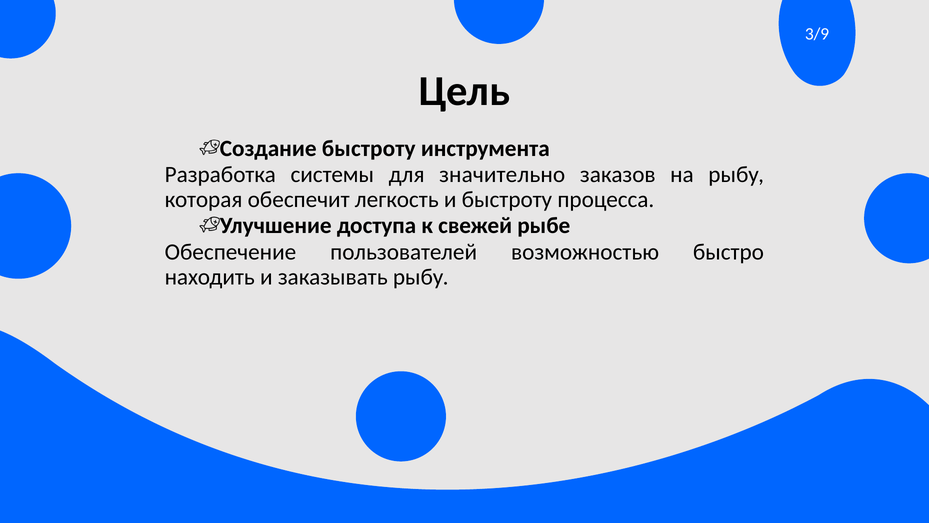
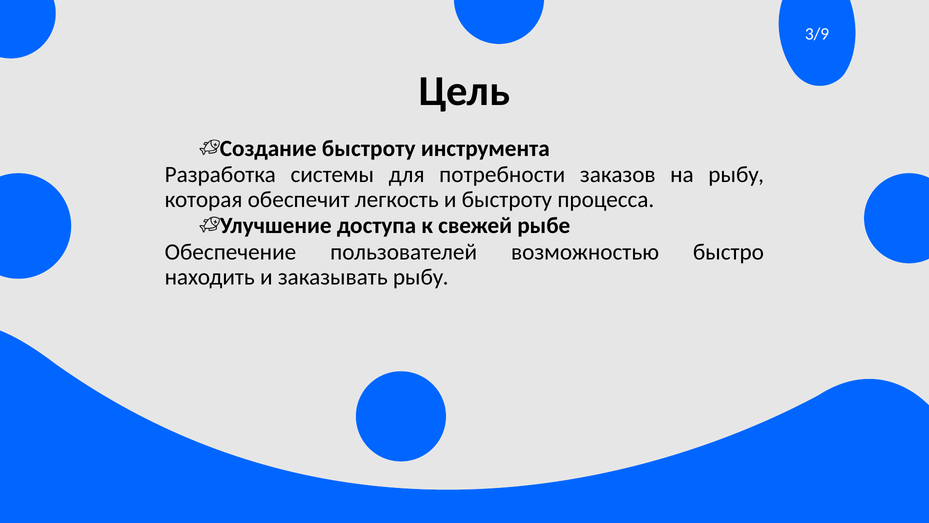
значительно: значительно -> потребности (502, 175)
